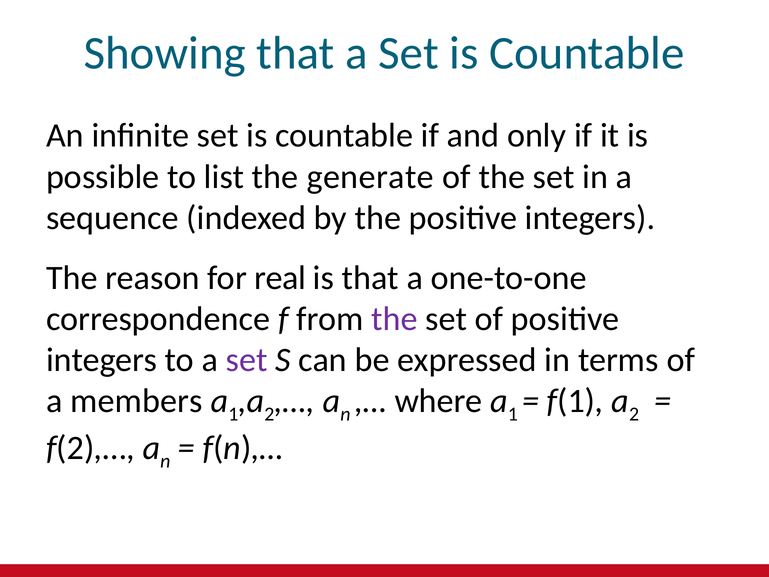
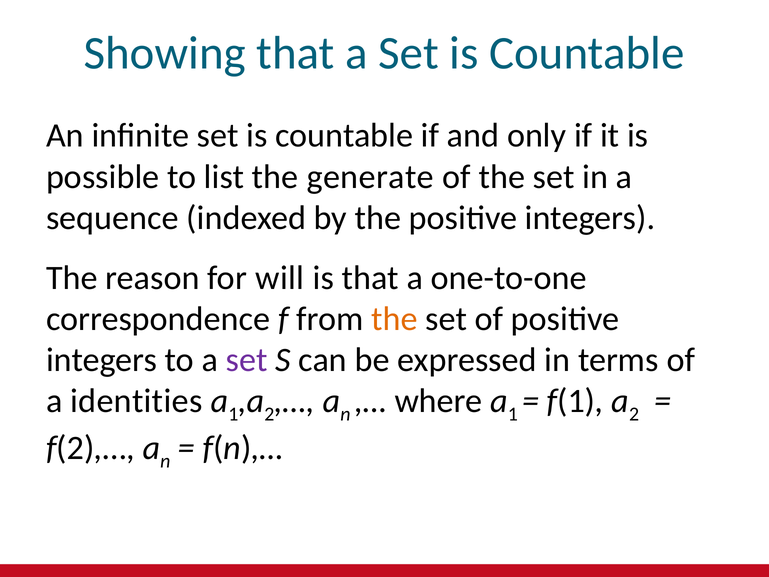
real: real -> will (280, 278)
the colour: purple -> orange (394, 319)
members: members -> identities (136, 401)
